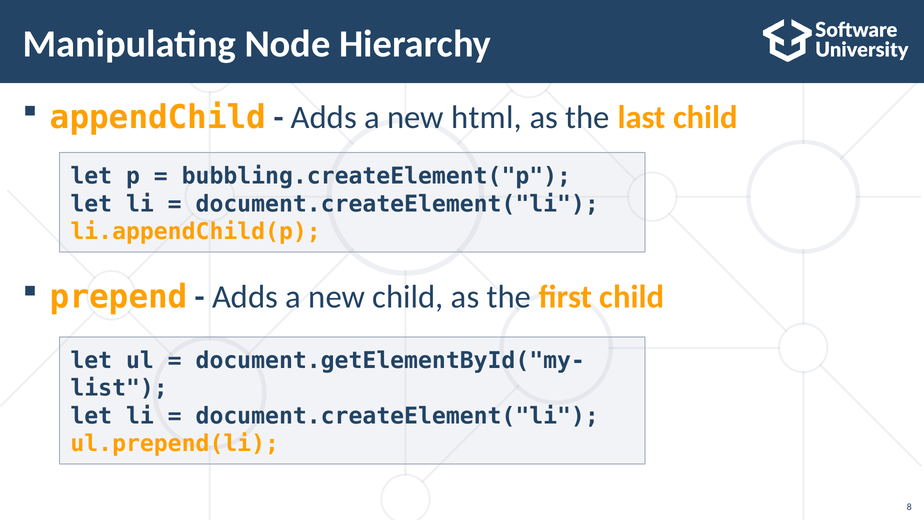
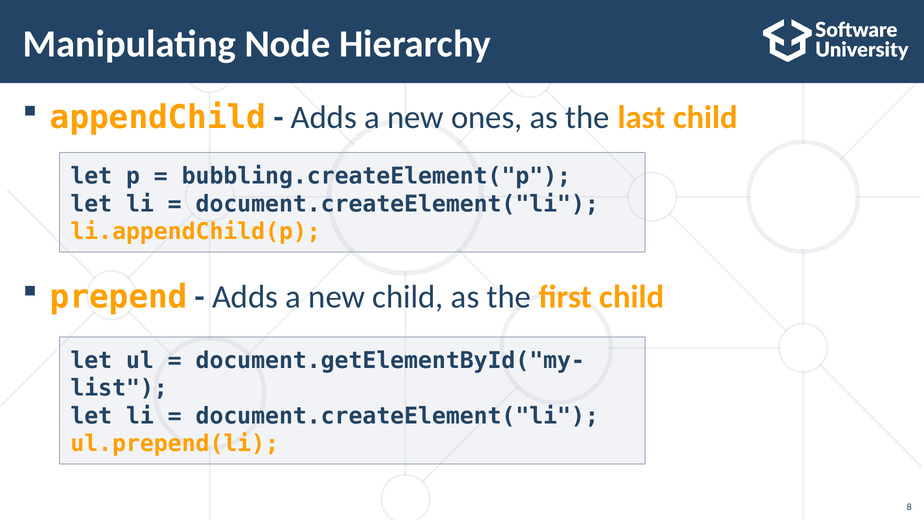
html: html -> ones (487, 117)
